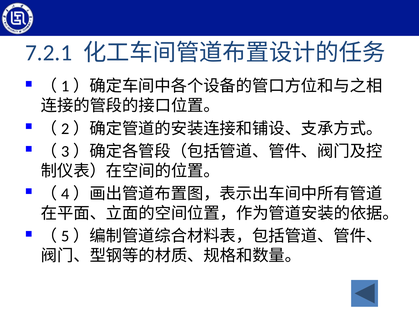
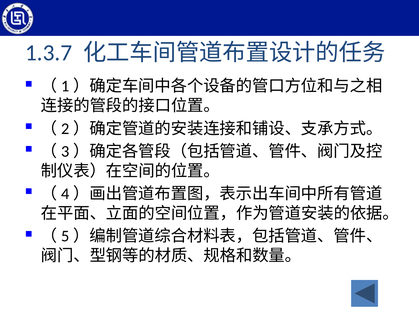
7.2.1: 7.2.1 -> 1.3.7 (49, 53)
